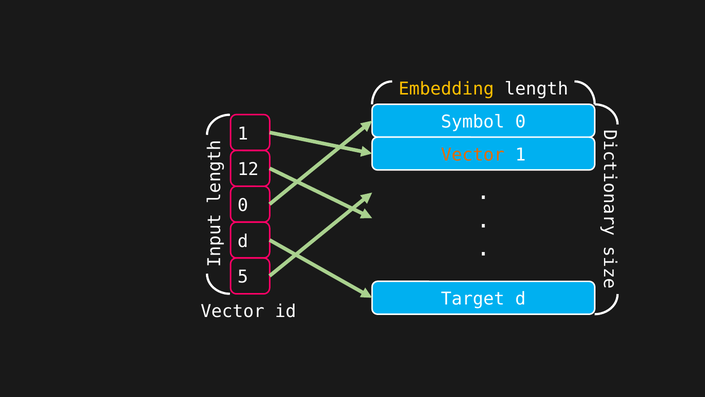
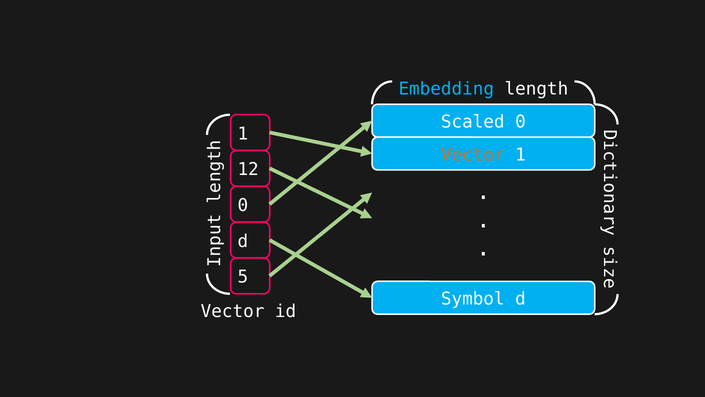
Embedding colour: yellow -> light blue (446, 89)
Symbol: Symbol -> Scaled (473, 122)
Target: Target -> Symbol (473, 299)
